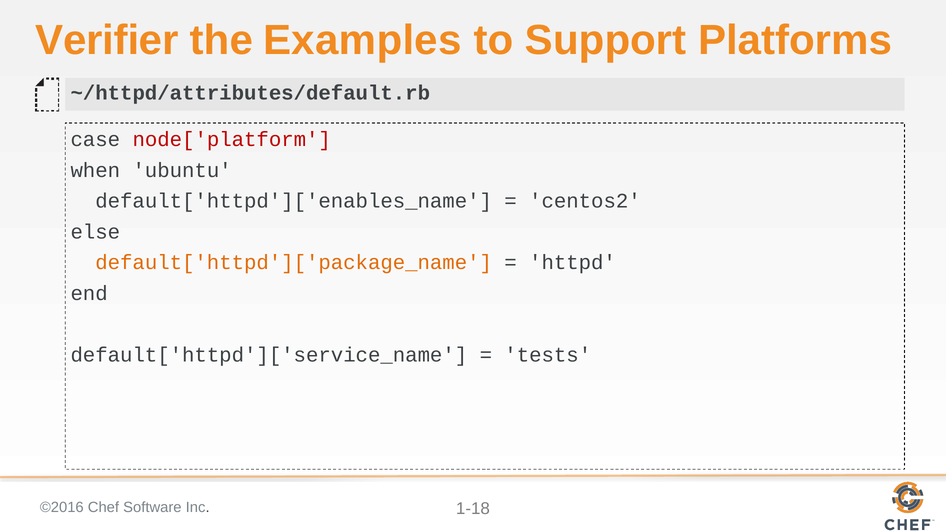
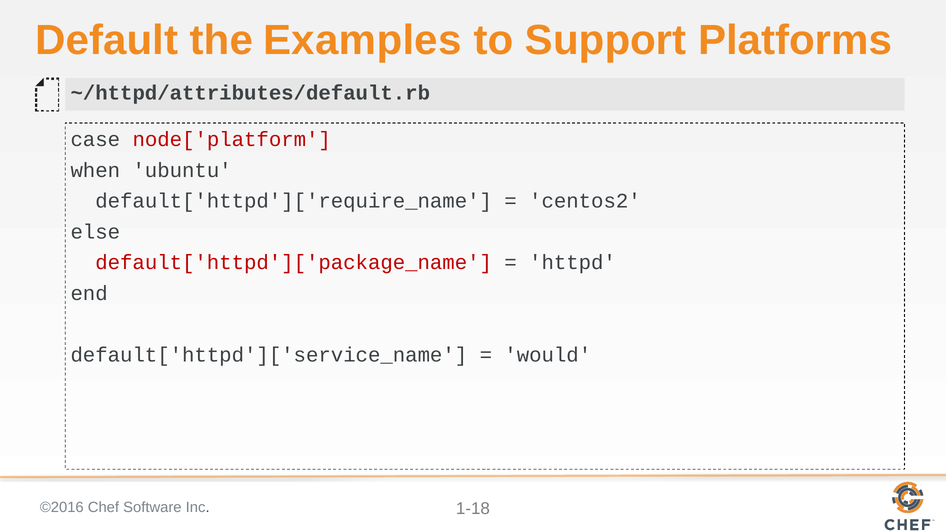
Verifier: Verifier -> Default (107, 40)
default['httpd']['enables_name: default['httpd']['enables_name -> default['httpd']['require_name (294, 201)
default['httpd']['package_name colour: orange -> red (294, 263)
tests: tests -> would (548, 355)
